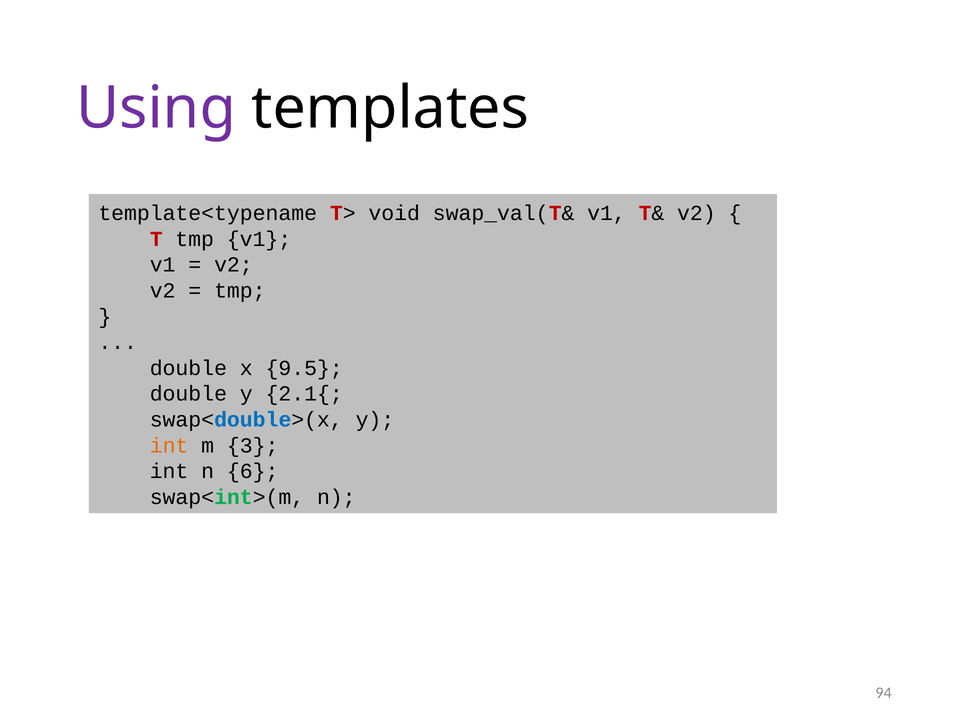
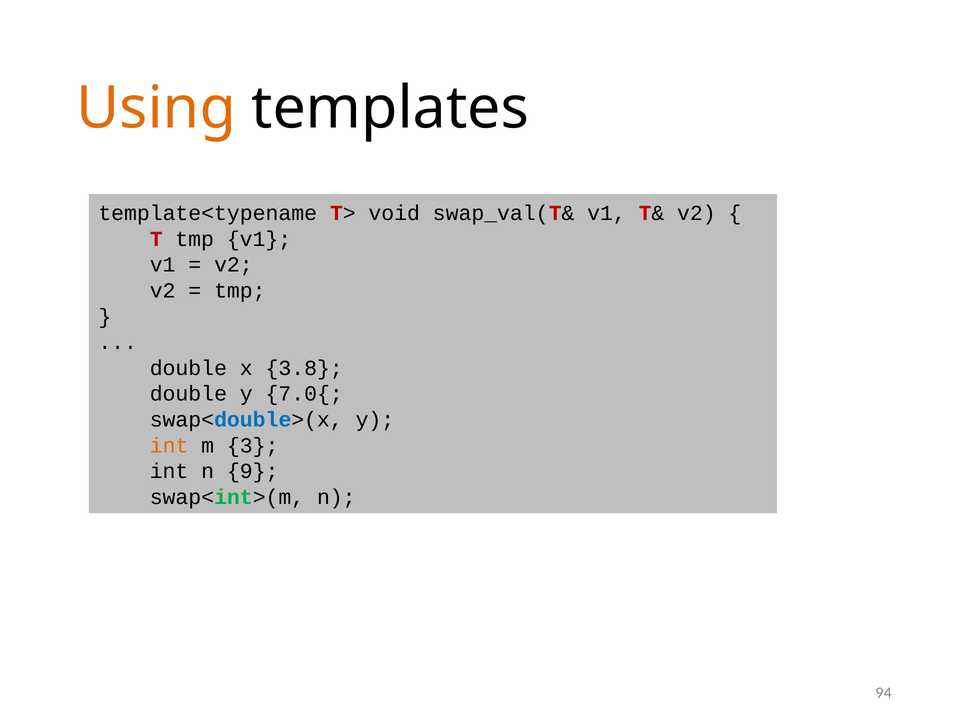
Using colour: purple -> orange (156, 108)
9.5: 9.5 -> 3.8 (304, 368)
2.1{: 2.1{ -> 7.0{ (304, 394)
6: 6 -> 9 (253, 471)
